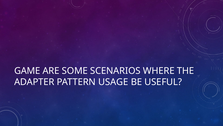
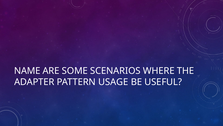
GAME: GAME -> NAME (27, 70)
